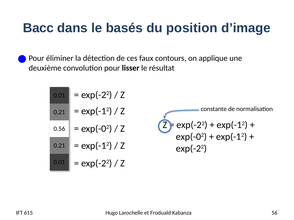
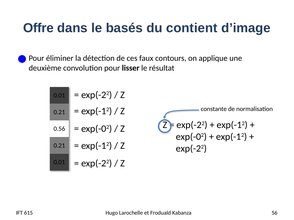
Bacc: Bacc -> Offre (38, 28)
position: position -> contient (192, 28)
